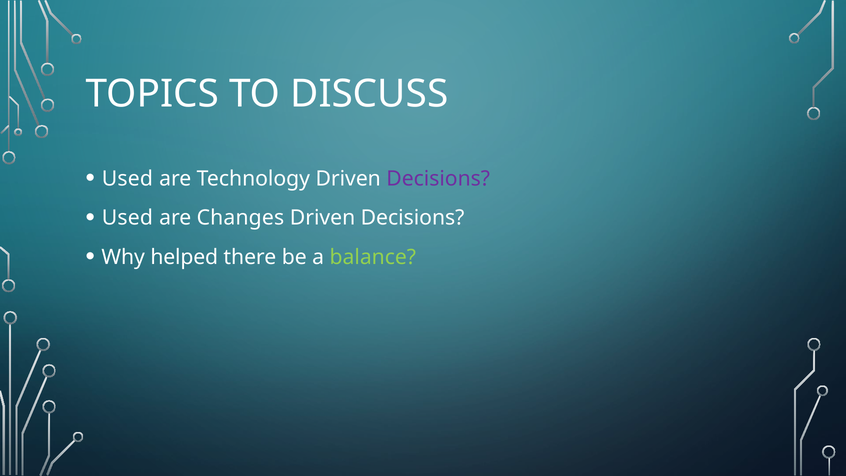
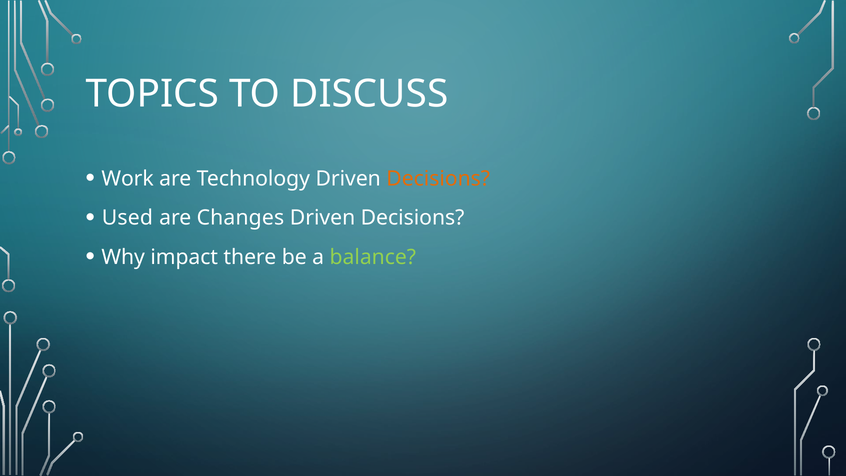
Used: Used -> Work (128, 179)
Decisions colour: purple -> orange (438, 179)
helped: helped -> impact (184, 257)
